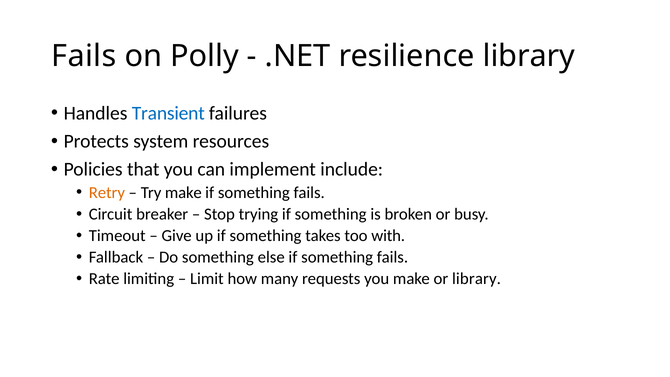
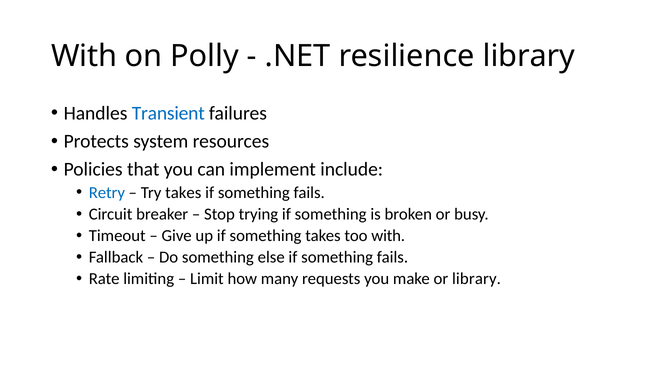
Fails: Fails -> With (84, 56)
Retry colour: orange -> blue (107, 193)
Try make: make -> takes (183, 193)
